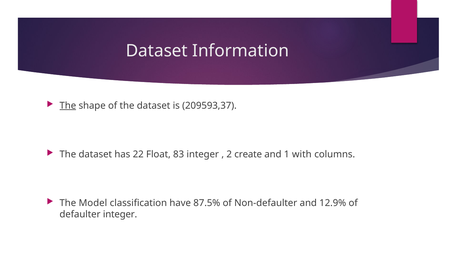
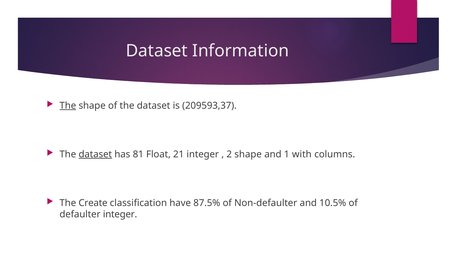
dataset underline: none -> present (95, 154)
22: 22 -> 81 (138, 154)
83: 83 -> 21 (179, 154)
2 create: create -> shape (248, 154)
Model: Model -> Create (93, 203)
12.9%: 12.9% -> 10.5% (333, 203)
